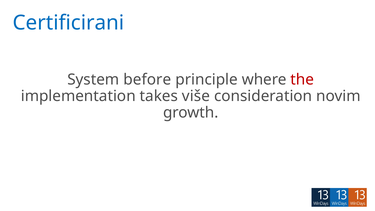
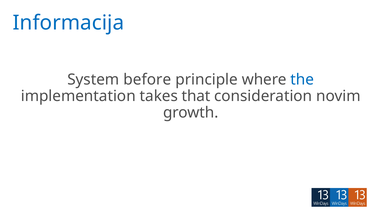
Certificirani: Certificirani -> Informacija (68, 23)
the colour: red -> blue (302, 79)
više: više -> that (196, 96)
